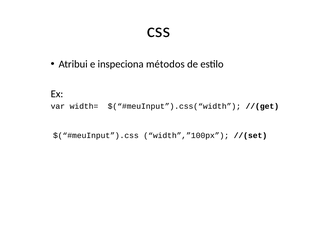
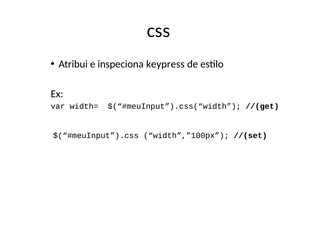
métodos: métodos -> keypress (165, 64)
